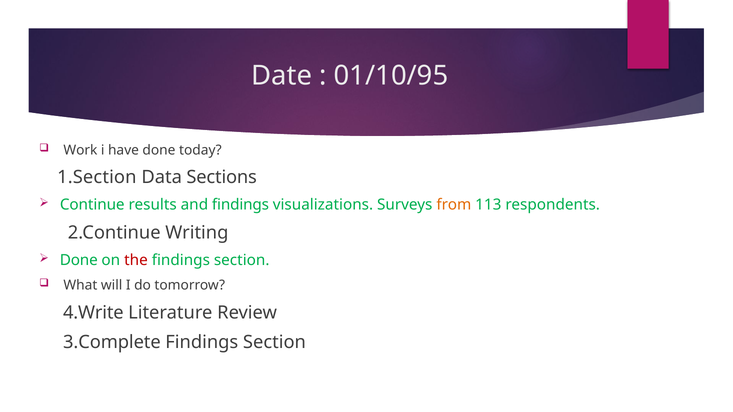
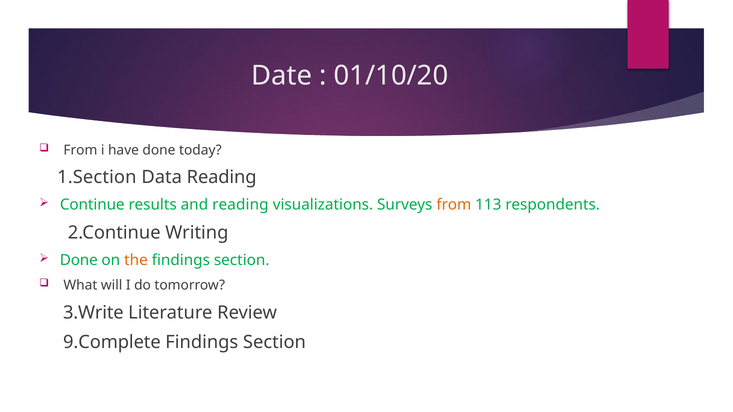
01/10/95: 01/10/95 -> 01/10/20 (391, 76)
Work: Work -> From (80, 150)
Data Sections: Sections -> Reading (222, 177)
and findings: findings -> reading (240, 205)
the colour: red -> orange (136, 261)
4.Write: 4.Write -> 3.Write (93, 313)
3.Complete: 3.Complete -> 9.Complete (112, 342)
